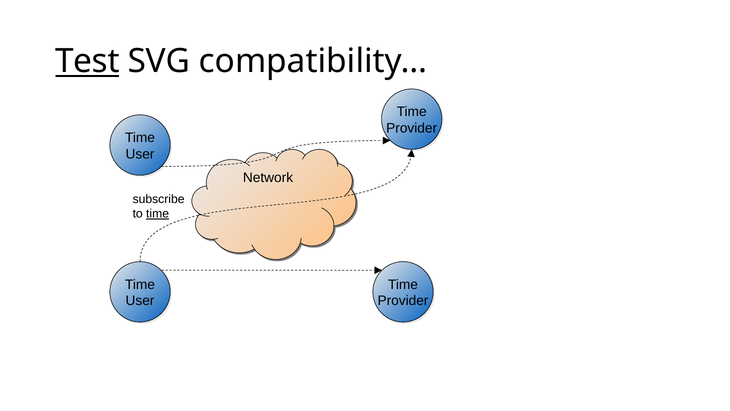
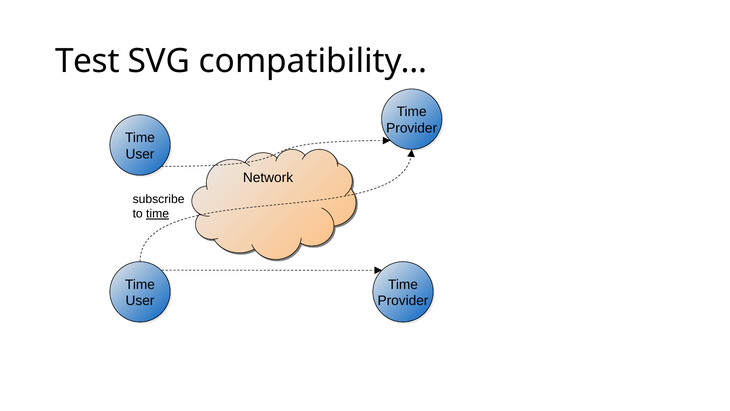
Test underline: present -> none (87, 61)
